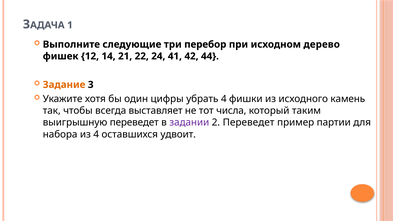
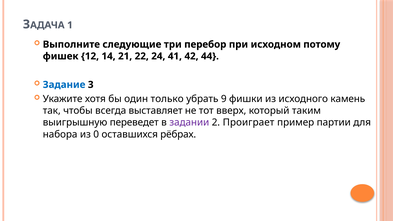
дерево: дерево -> потому (322, 44)
Задание colour: orange -> blue (64, 85)
цифры: цифры -> только (167, 99)
убрать 4: 4 -> 9 (224, 99)
числа: числа -> вверх (231, 111)
2 Переведет: Переведет -> Проиграет (249, 123)
из 4: 4 -> 0 (96, 134)
удвоит: удвоит -> рёбрах (178, 134)
